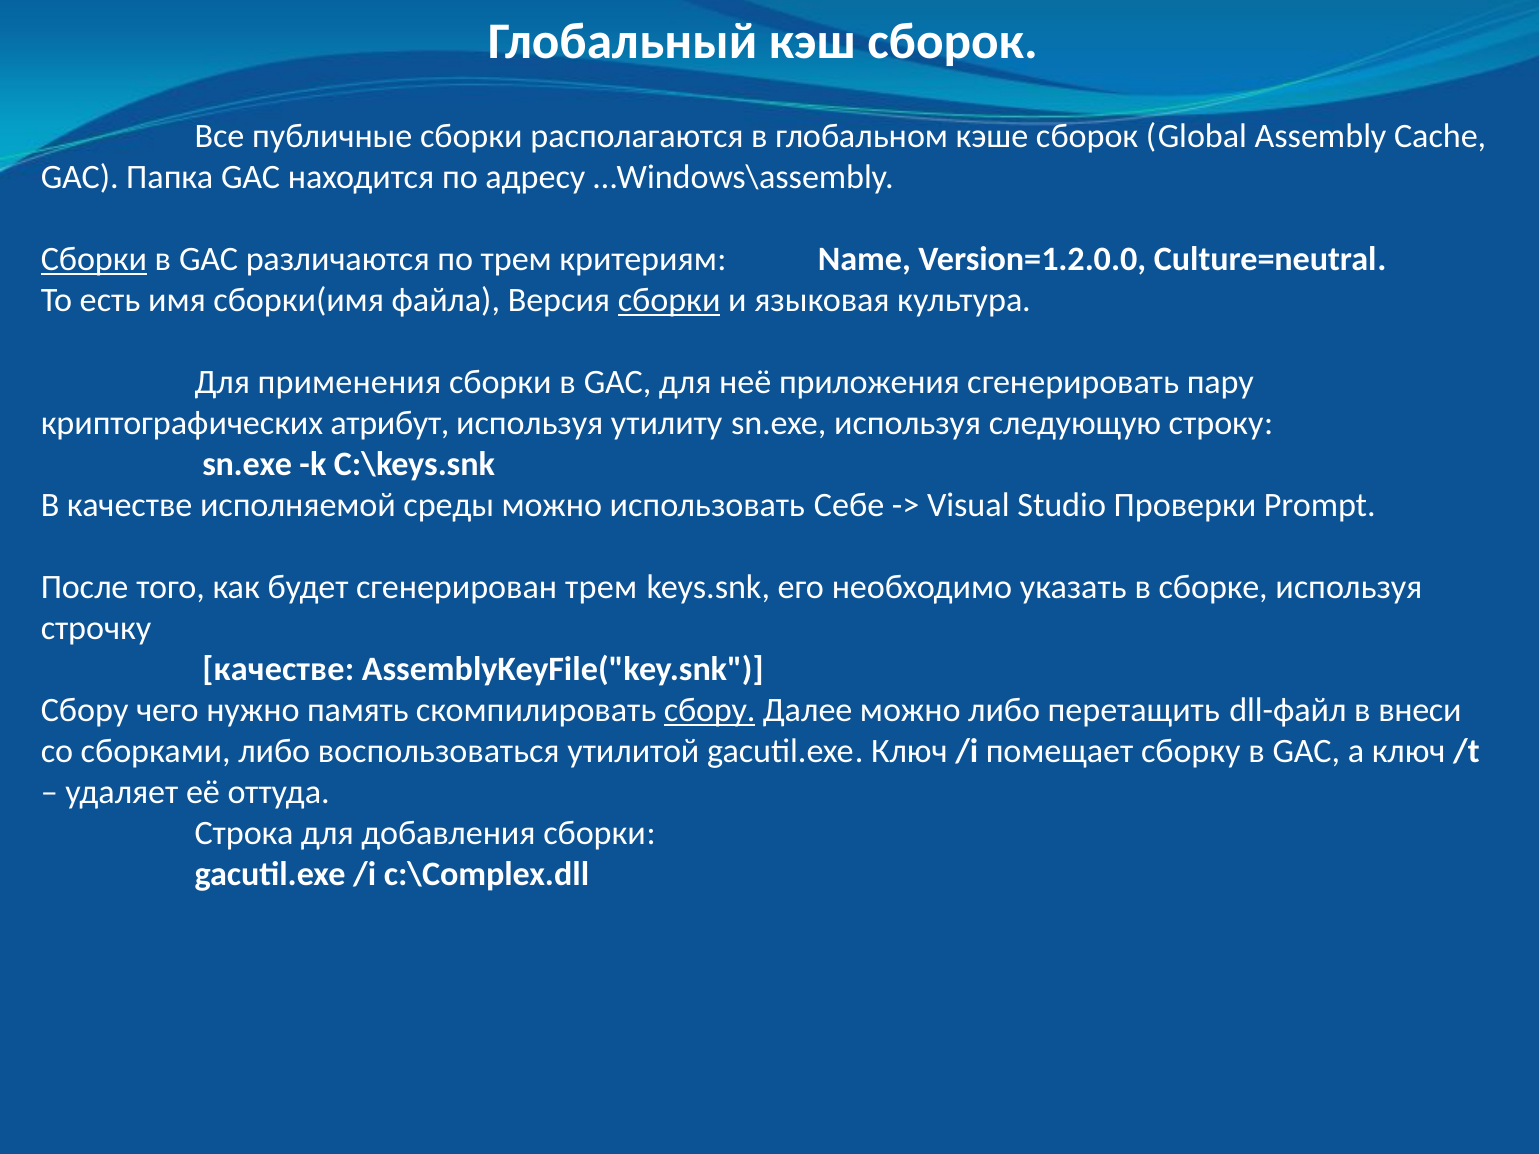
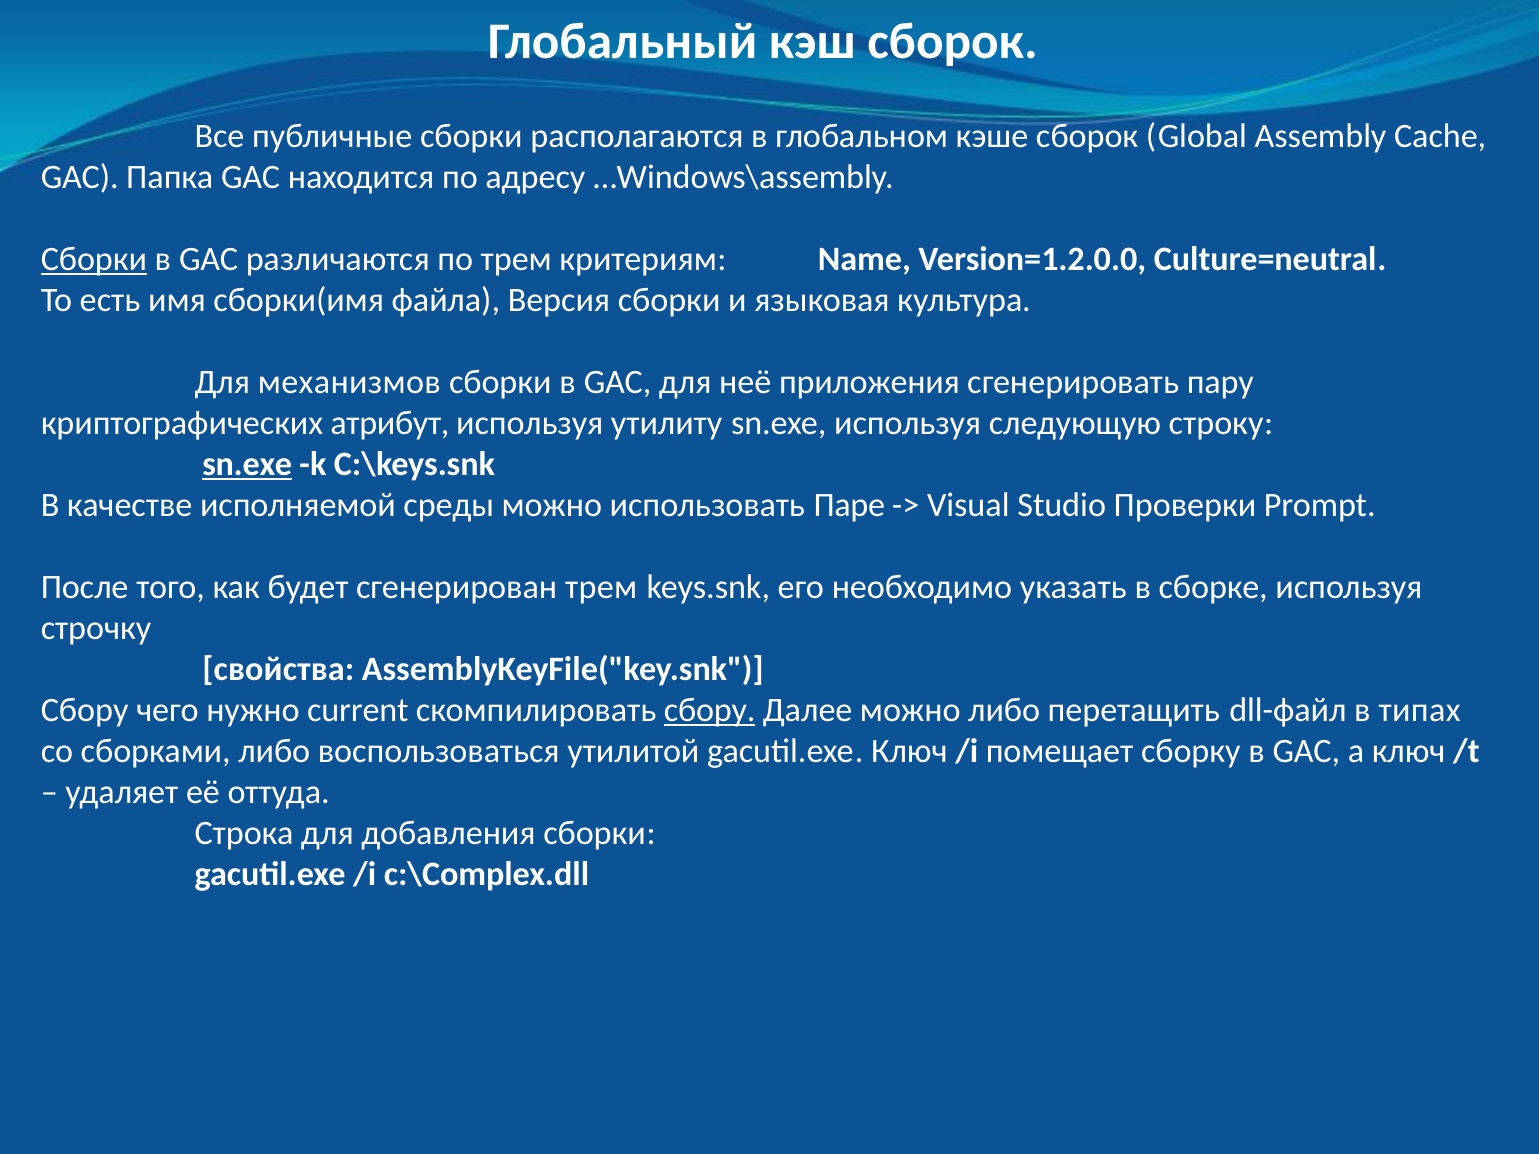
сборки underline: present -> none (669, 301)
применения: применения -> механизмов (349, 383)
sn.exe underline: none -> present (247, 465)
Себе: Себе -> Паре (849, 506)
качестве: качестве -> свойства (278, 670)
память: память -> current (358, 711)
внеси: внеси -> типах (1420, 711)
